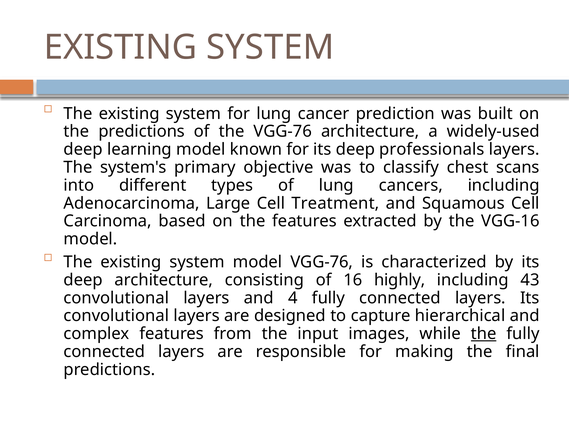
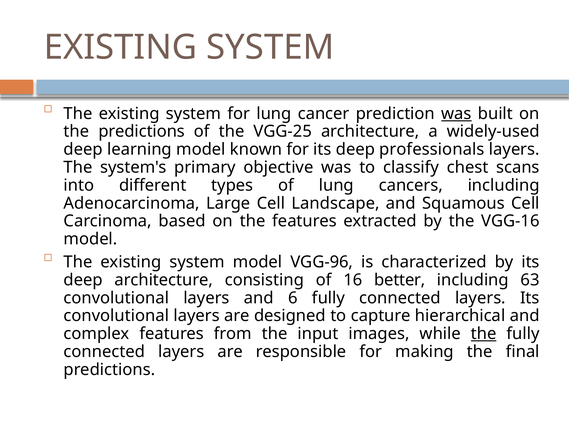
was underline: none -> present (456, 113)
the VGG-76: VGG-76 -> VGG-25 (283, 131)
Treatment: Treatment -> Landscape (335, 203)
model VGG-76: VGG-76 -> VGG-96 (322, 262)
highly: highly -> better (400, 280)
43: 43 -> 63 (530, 280)
4: 4 -> 6 (293, 298)
